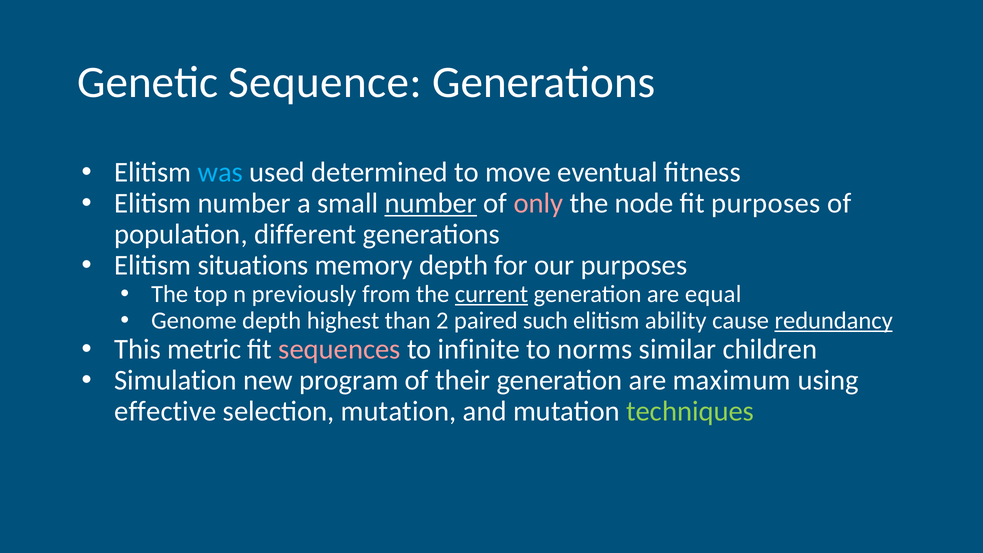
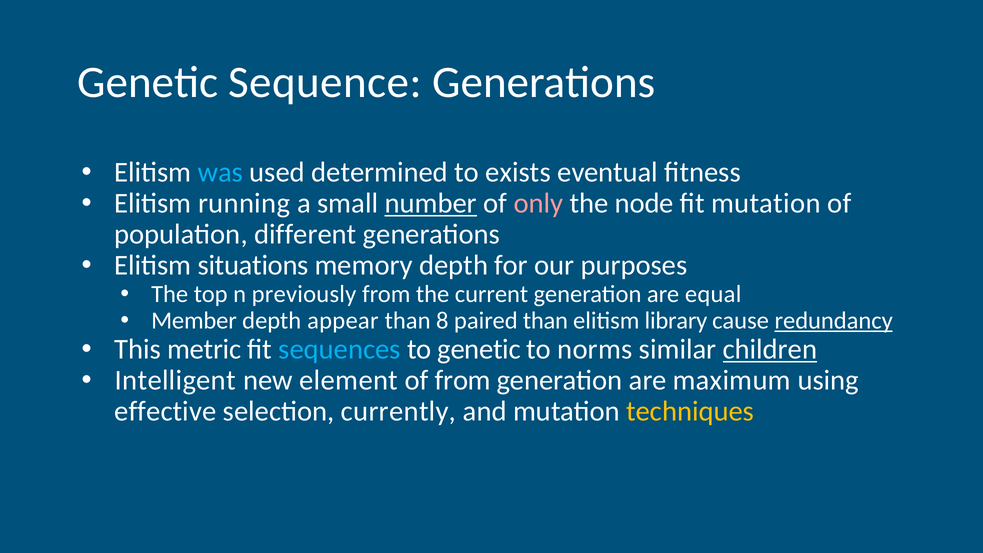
move: move -> exists (518, 172)
Elitism number: number -> running (244, 203)
fit purposes: purposes -> mutation (766, 203)
current underline: present -> none (491, 294)
Genome: Genome -> Member (194, 321)
highest: highest -> appear (343, 321)
2: 2 -> 8 (442, 321)
paired such: such -> than (545, 321)
ability: ability -> library (676, 321)
sequences colour: pink -> light blue (339, 349)
to infinite: infinite -> genetic (479, 349)
children underline: none -> present (770, 349)
Simulation: Simulation -> Intelligent (175, 380)
program: program -> element (349, 380)
of their: their -> from (463, 380)
selection mutation: mutation -> currently (399, 411)
techniques colour: light green -> yellow (690, 411)
